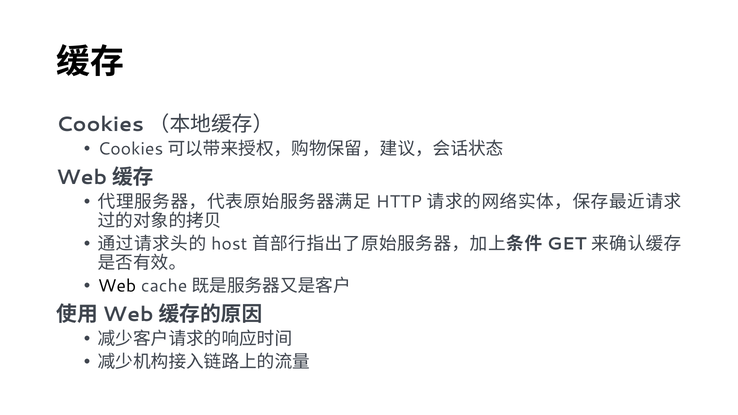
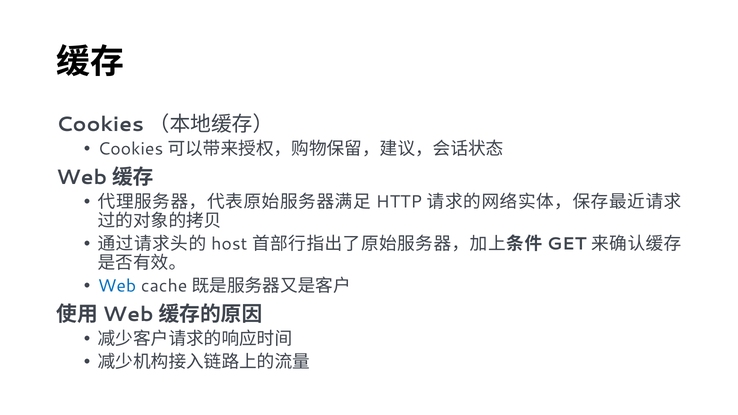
Web colour: black -> blue (117, 286)
